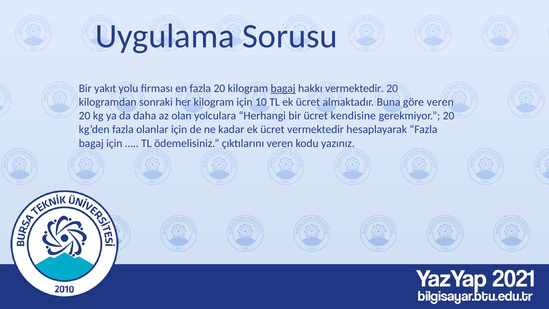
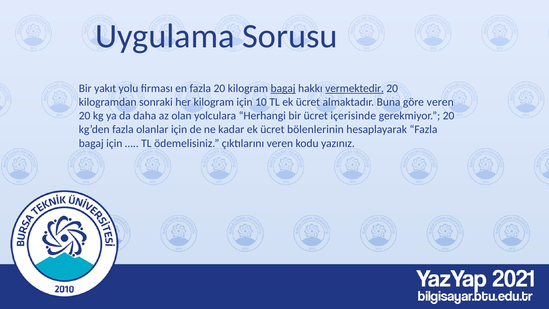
vermektedir underline: none -> present (355, 88)
kendisine: kendisine -> içerisinde (353, 116)
ücret vermektedir: vermektedir -> bölenlerinin (315, 129)
